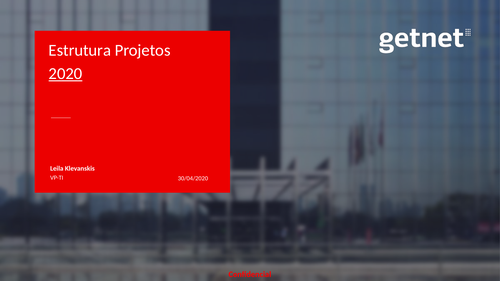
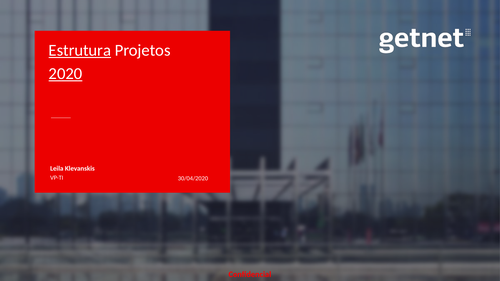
Estrutura underline: none -> present (80, 50)
